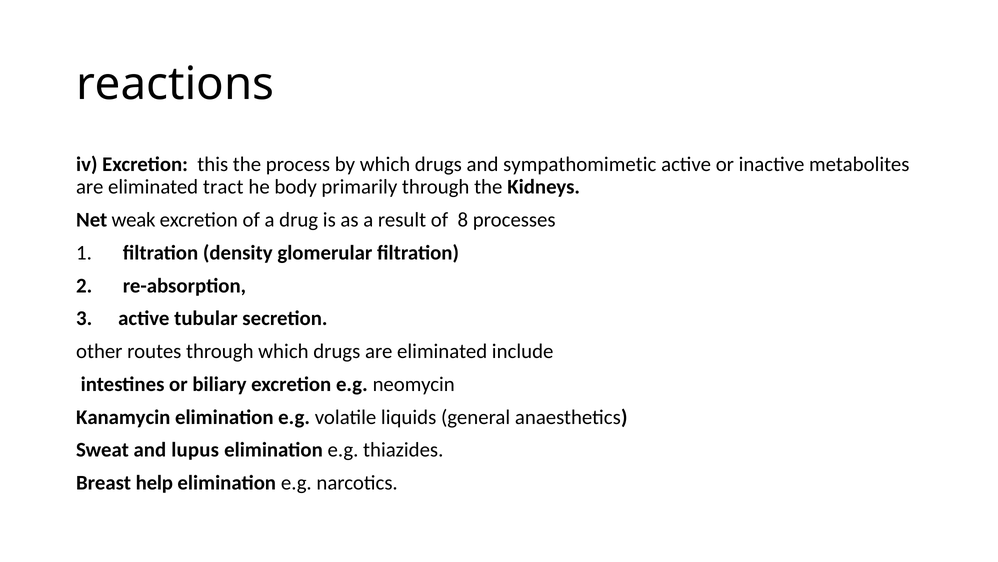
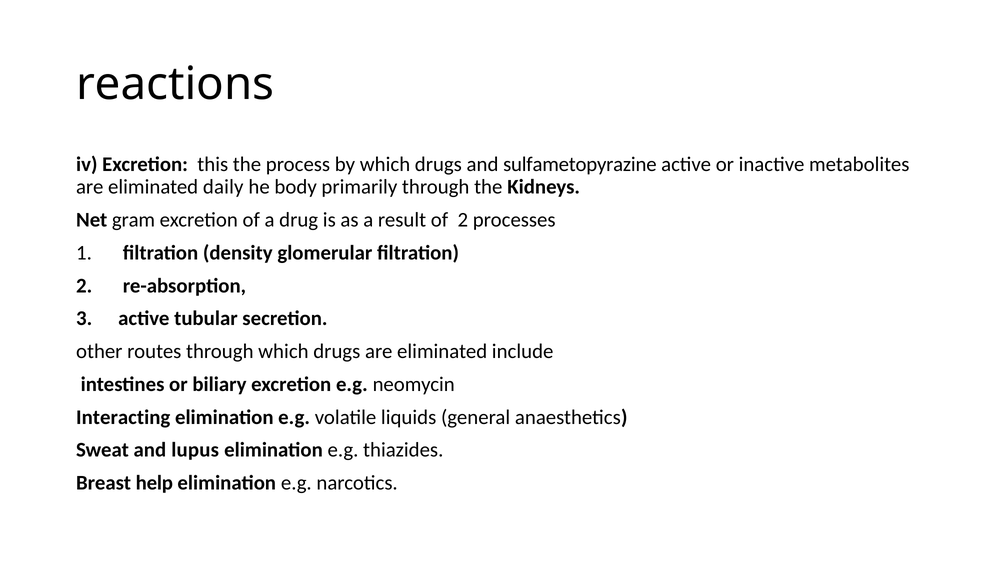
sympathomimetic: sympathomimetic -> sulfametopyrazine (580, 164)
tract: tract -> daily (223, 187)
weak: weak -> gram (133, 220)
of 8: 8 -> 2 (463, 220)
Kanamycin: Kanamycin -> Interacting (123, 417)
